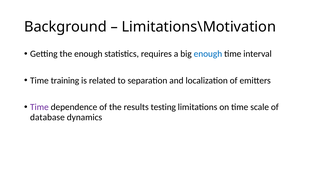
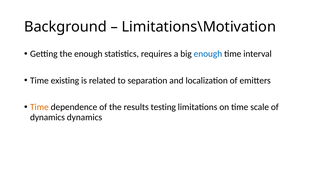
training: training -> existing (65, 80)
Time colour: purple -> orange (39, 107)
database: database -> dynamics (47, 117)
